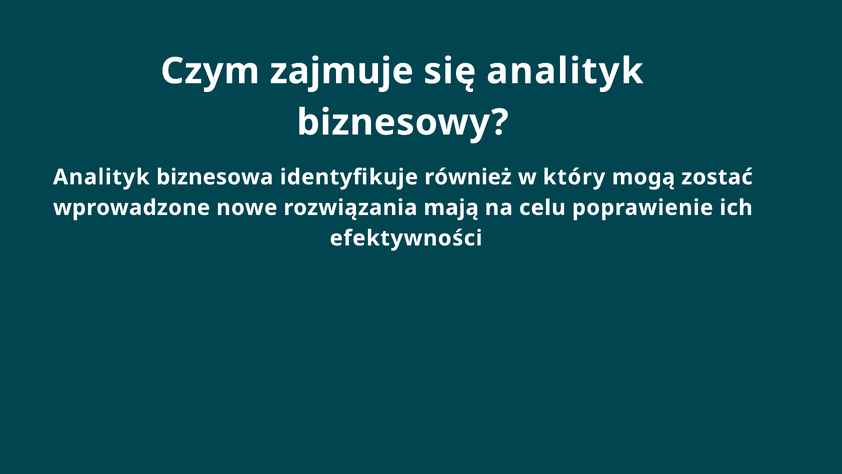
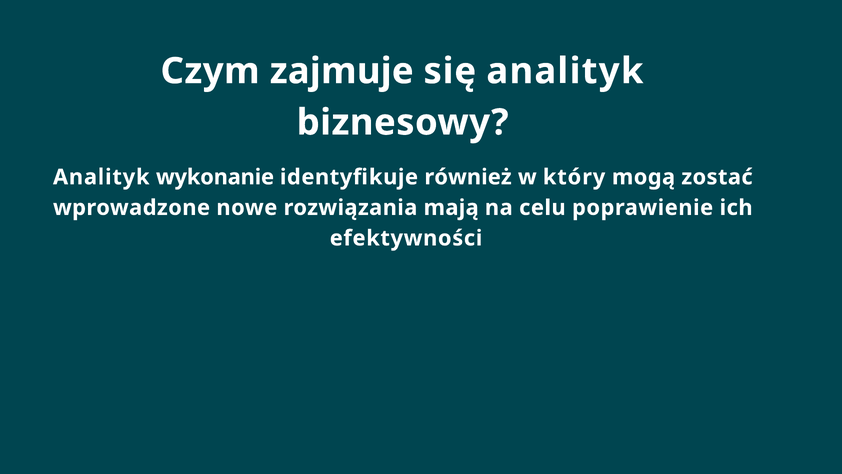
biznesowa: biznesowa -> wykonanie (215, 177)
